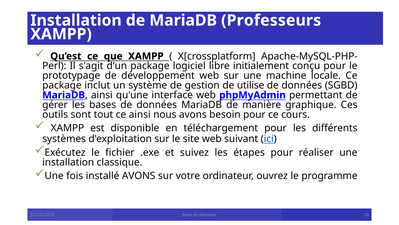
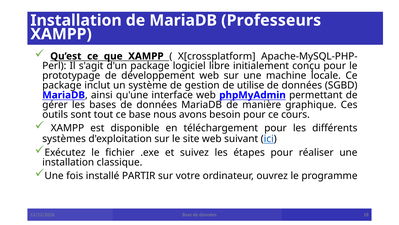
ce ainsi: ainsi -> base (140, 114)
installé AVONS: AVONS -> PARTIR (139, 175)
